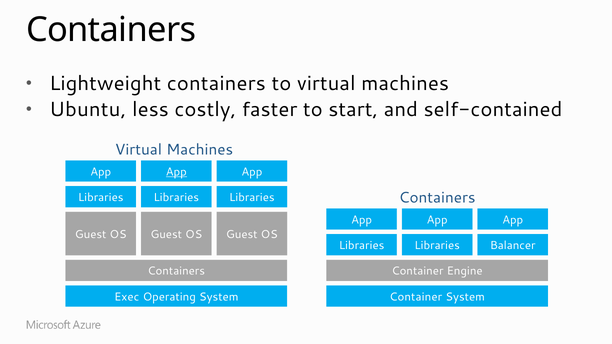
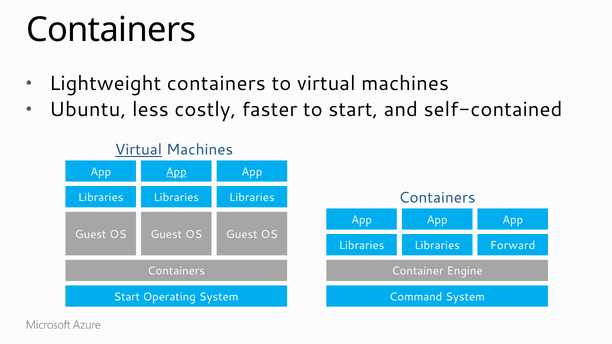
Virtual underline: none -> present (138, 150)
Balancer: Balancer -> Forward (513, 246)
Exec: Exec -> Start (127, 297)
Container: Container -> Command (416, 297)
